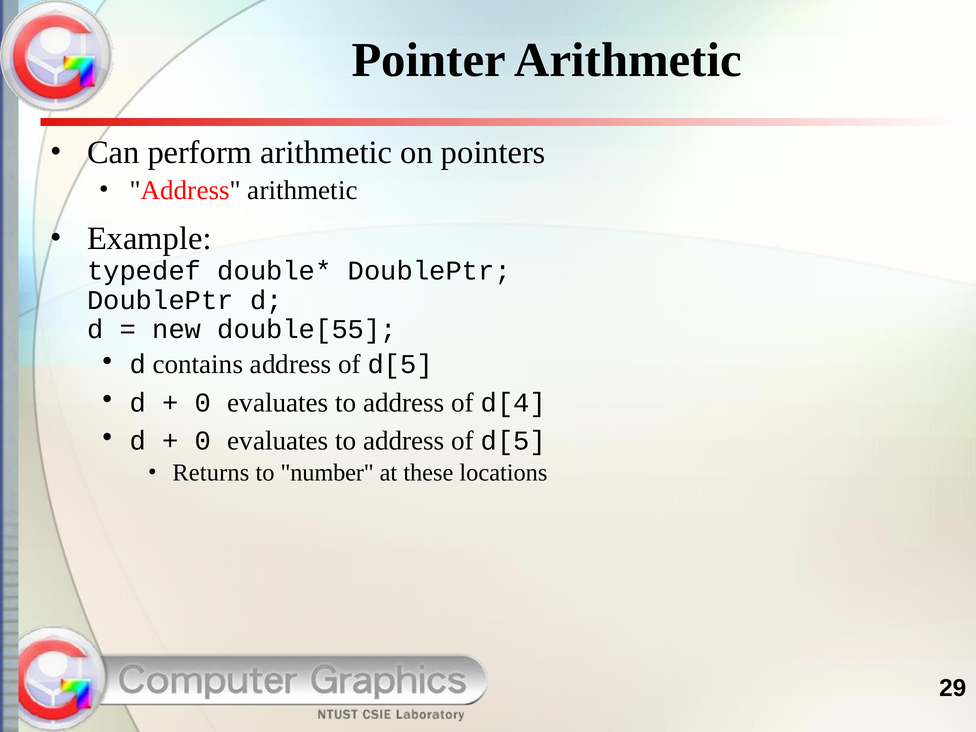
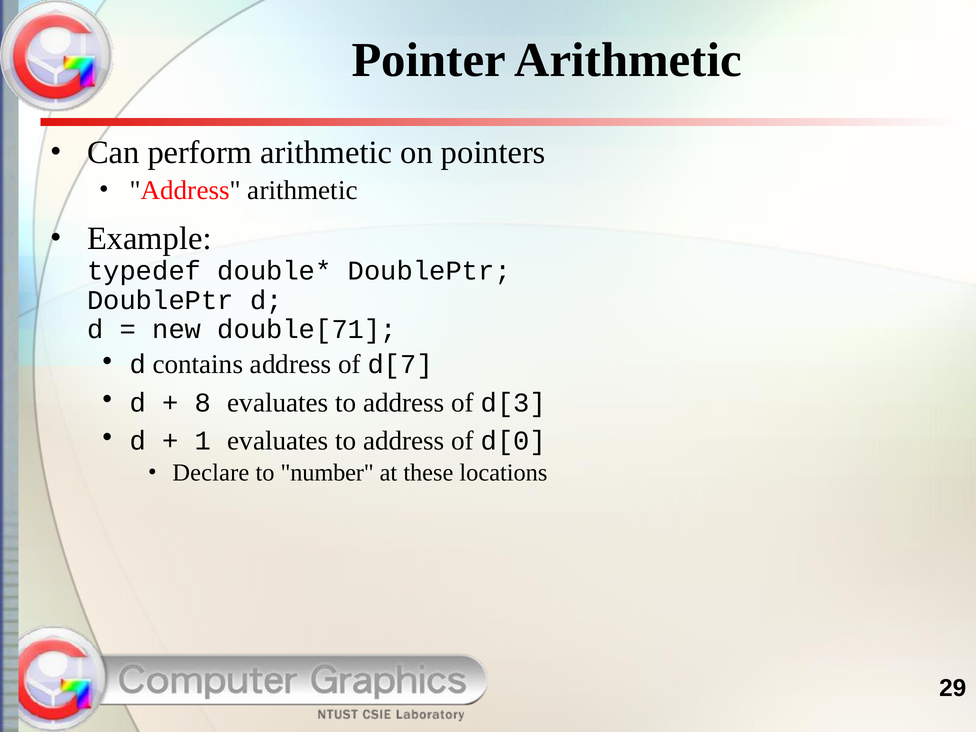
double[55: double[55 -> double[71 (307, 329)
contains address of d[5: d[5 -> d[7 (400, 364)
0: 0 -> 8 (203, 403)
d[4: d[4 -> d[3 (513, 403)
0: 0 -> 1 (203, 441)
to address of d[5: d[5 -> d[0 (513, 441)
Returns: Returns -> Declare (211, 473)
